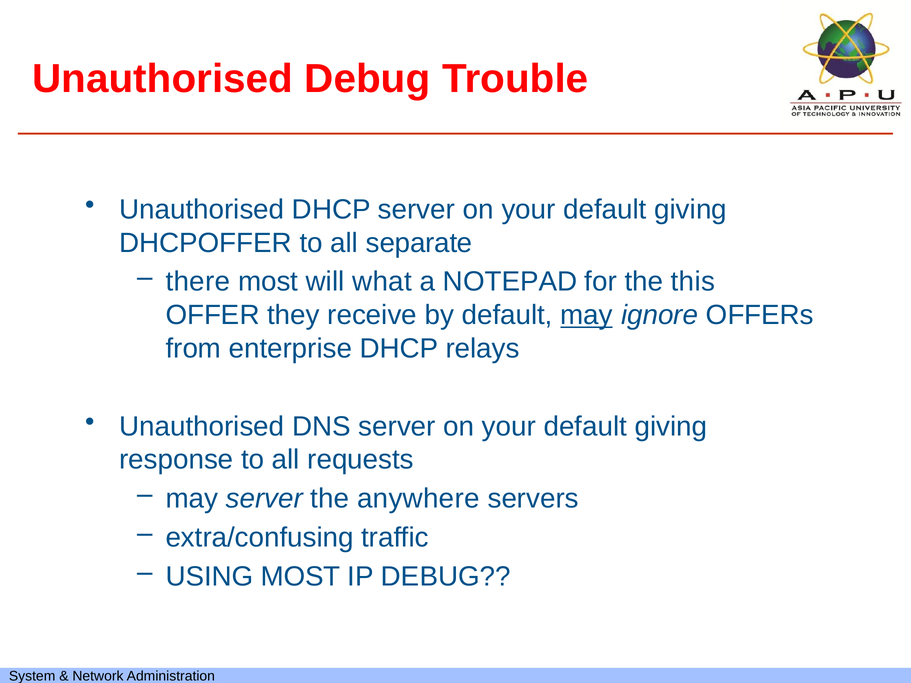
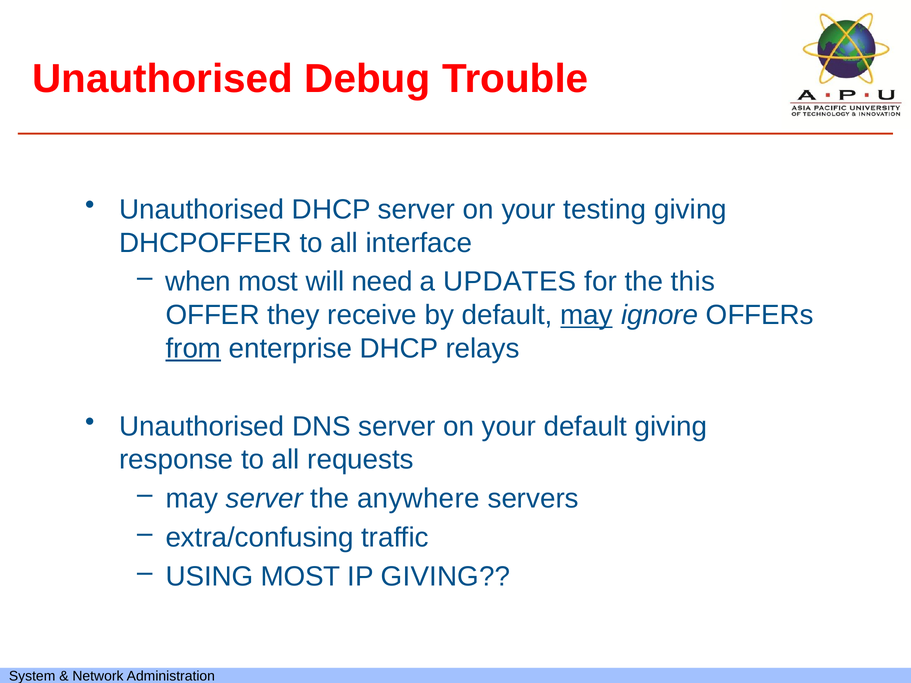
default: default -> testing (605, 210)
separate: separate -> interface (419, 243)
there: there -> when (198, 282)
what: what -> need (382, 282)
NOTEPAD: NOTEPAD -> UPDATES (510, 282)
from underline: none -> present (193, 349)
IP DEBUG: DEBUG -> GIVING (446, 577)
